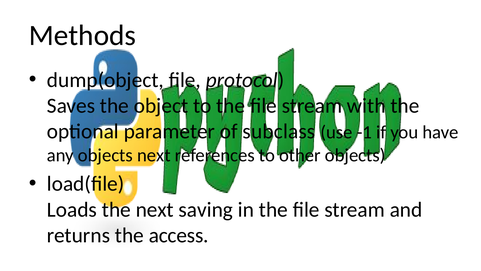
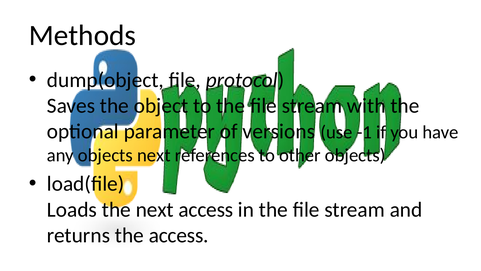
subclass: subclass -> versions (279, 131)
next saving: saving -> access (206, 209)
